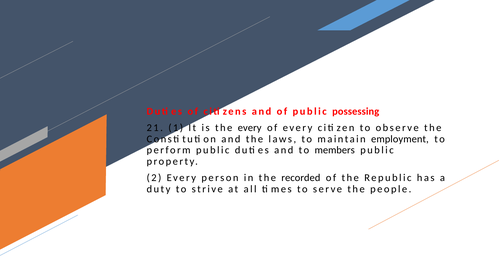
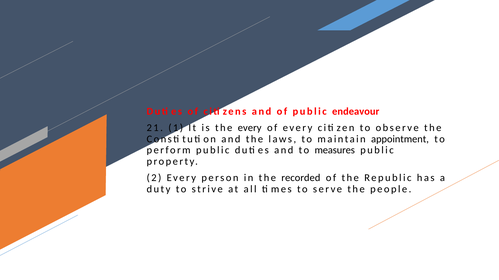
possessing: possessing -> endeavour (356, 112)
employment: employment -> appointment (400, 139)
members: members -> measures (335, 151)
